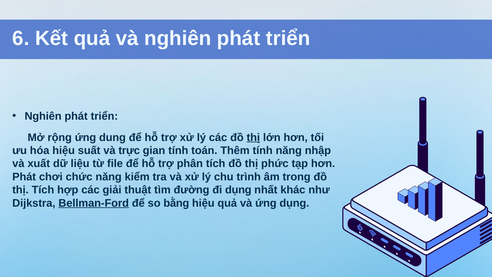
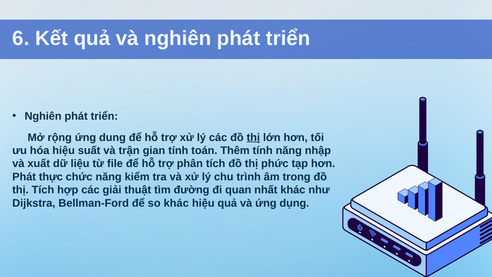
trực: trực -> trận (129, 150)
chơi: chơi -> thực (51, 177)
đi dụng: dụng -> quan (238, 190)
Bellman-Ford underline: present -> none (94, 203)
so bằng: bằng -> khác (176, 203)
